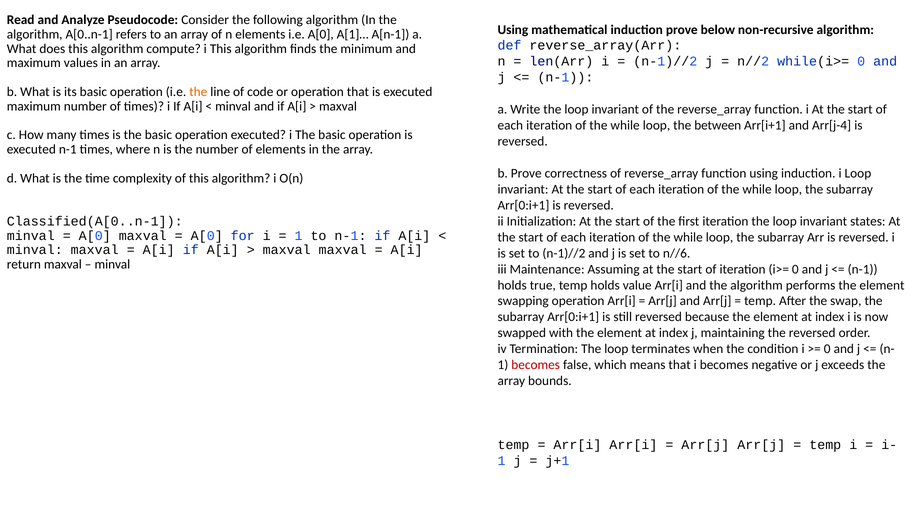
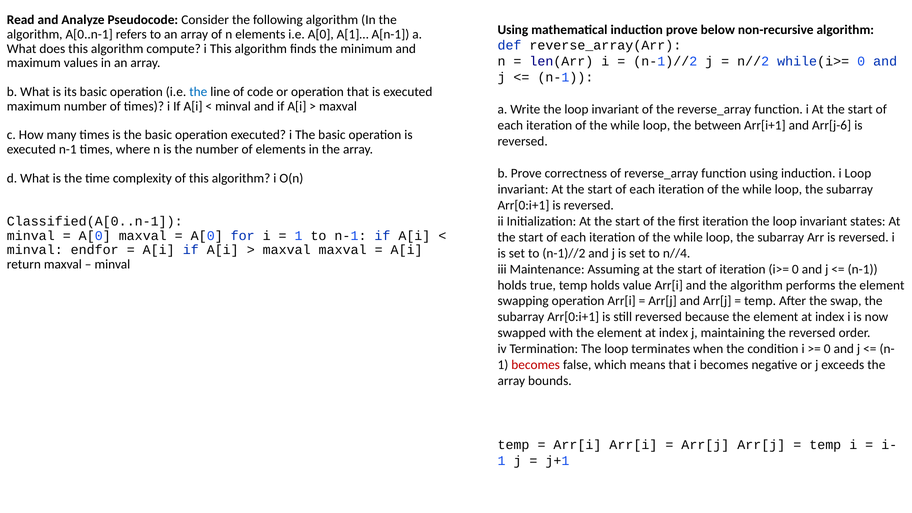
the colour: orange -> blue (198, 92)
Arr[j-4: Arr[j-4 -> Arr[j-6 (832, 125)
minval maxval: maxval -> endfor (95, 250)
n//6: n//6 -> n//4 (677, 253)
